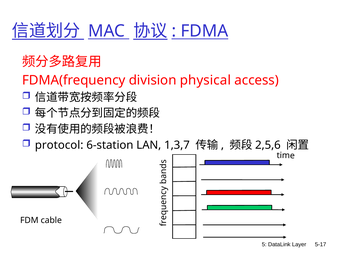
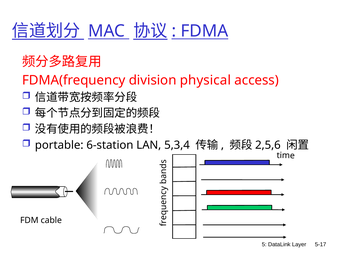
protocol: protocol -> portable (59, 145)
1,3,7: 1,3,7 -> 5,3,4 (177, 145)
